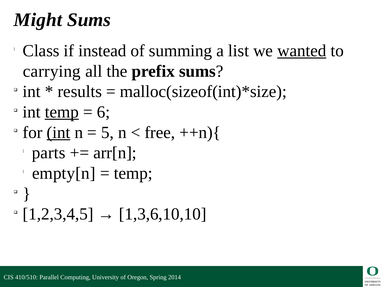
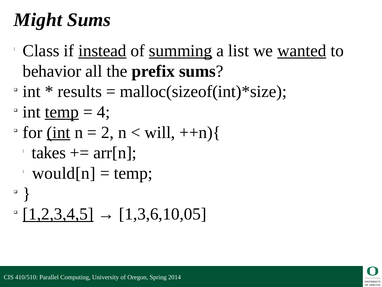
instead underline: none -> present (102, 51)
summing underline: none -> present (181, 51)
carrying: carrying -> behavior (52, 71)
6: 6 -> 4 (103, 112)
5: 5 -> 2 (107, 132)
free: free -> will (160, 132)
parts: parts -> takes (49, 153)
empty[n: empty[n -> would[n (64, 173)
1,2,3,4,5 underline: none -> present (58, 214)
1,3,6,10,10: 1,3,6,10,10 -> 1,3,6,10,05 (163, 214)
